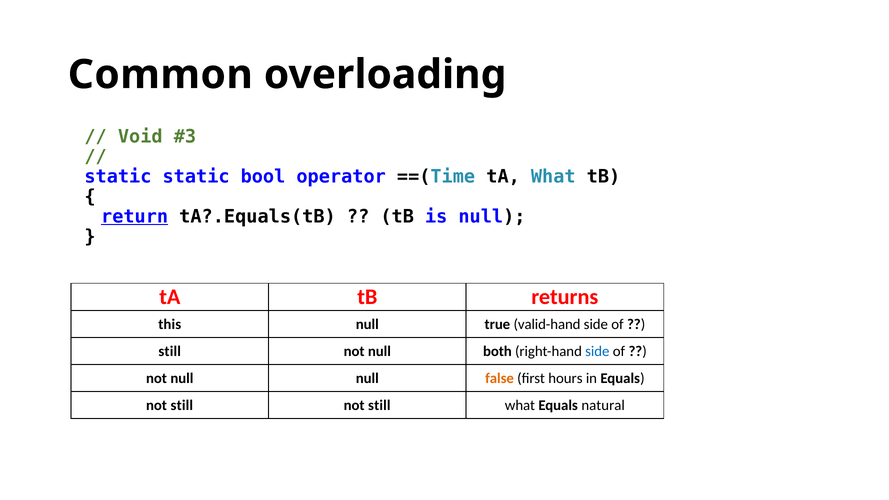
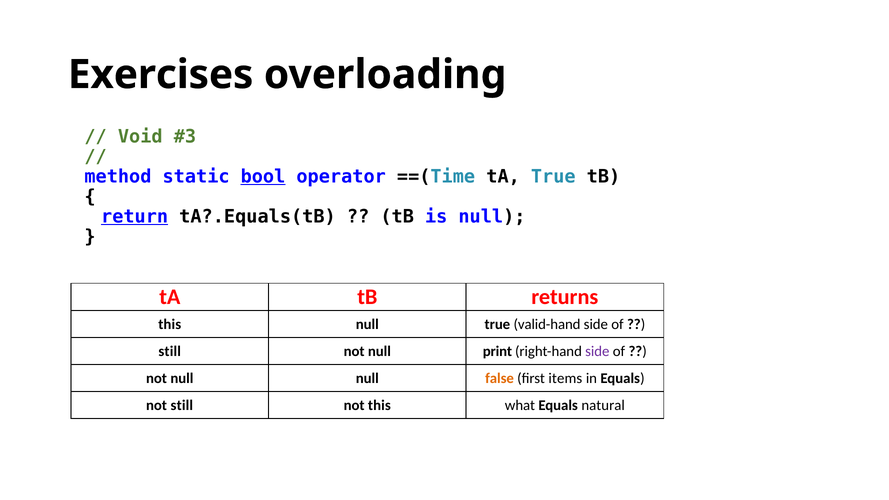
Common: Common -> Exercises (161, 75)
static: static -> method (118, 177)
bool underline: none -> present (263, 177)
tA What: What -> True (553, 177)
both: both -> print (497, 351)
side colour: blue -> purple (597, 351)
hours: hours -> items (565, 378)
still: still -> this (379, 405)
